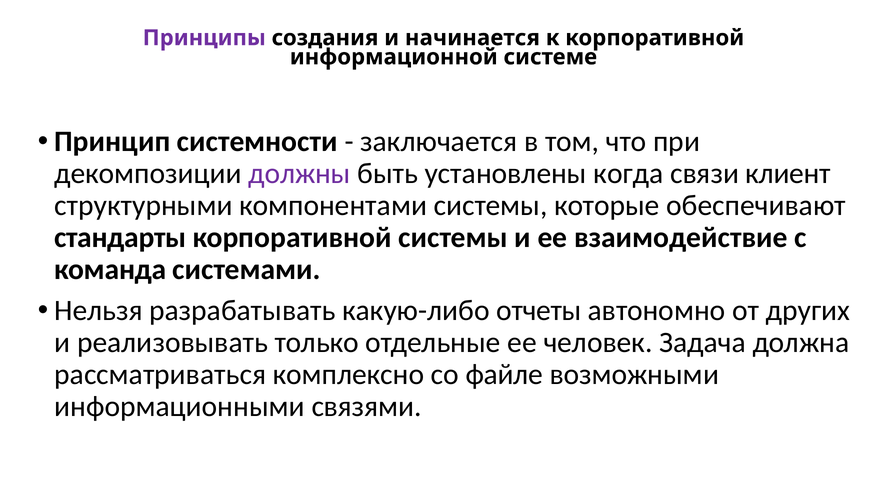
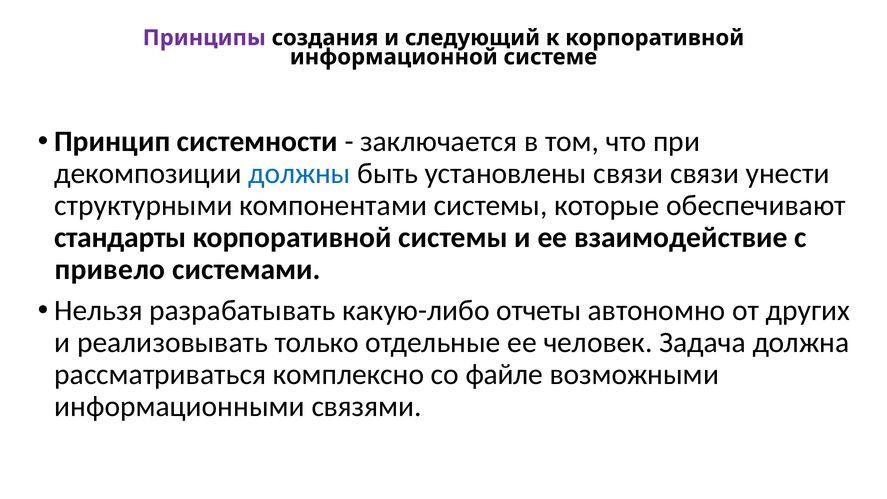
начинается: начинается -> следующий (472, 38)
должны colour: purple -> blue (300, 173)
установлены когда: когда -> связи (628, 173)
клиент: клиент -> унести (788, 173)
команда: команда -> привело (110, 269)
